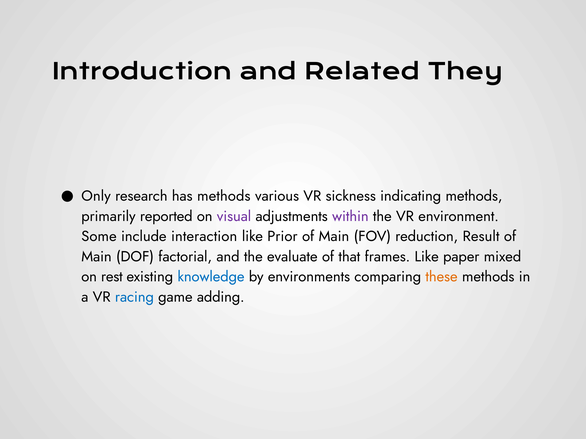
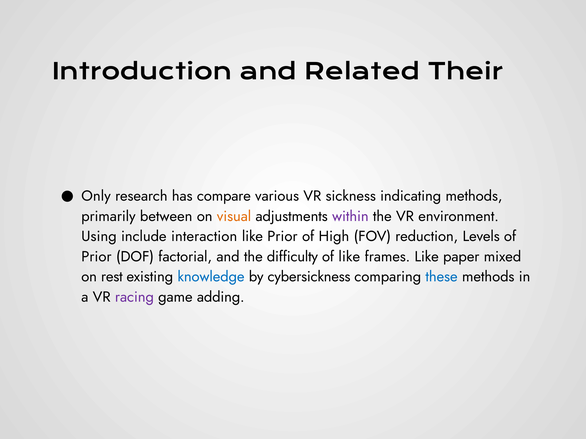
They: They -> Their (465, 72)
has methods: methods -> compare (224, 196)
reported: reported -> between (166, 216)
visual colour: purple -> orange (234, 216)
Some: Some -> Using (99, 237)
Main: Main -> High (334, 237)
Result: Result -> Levels (481, 237)
Main: Main -> Prior (96, 257)
evaluate: evaluate -> difficulty (292, 257)
of that: that -> like (349, 257)
environments: environments -> cybersickness (309, 277)
these colour: orange -> blue (442, 277)
racing colour: blue -> purple (134, 297)
